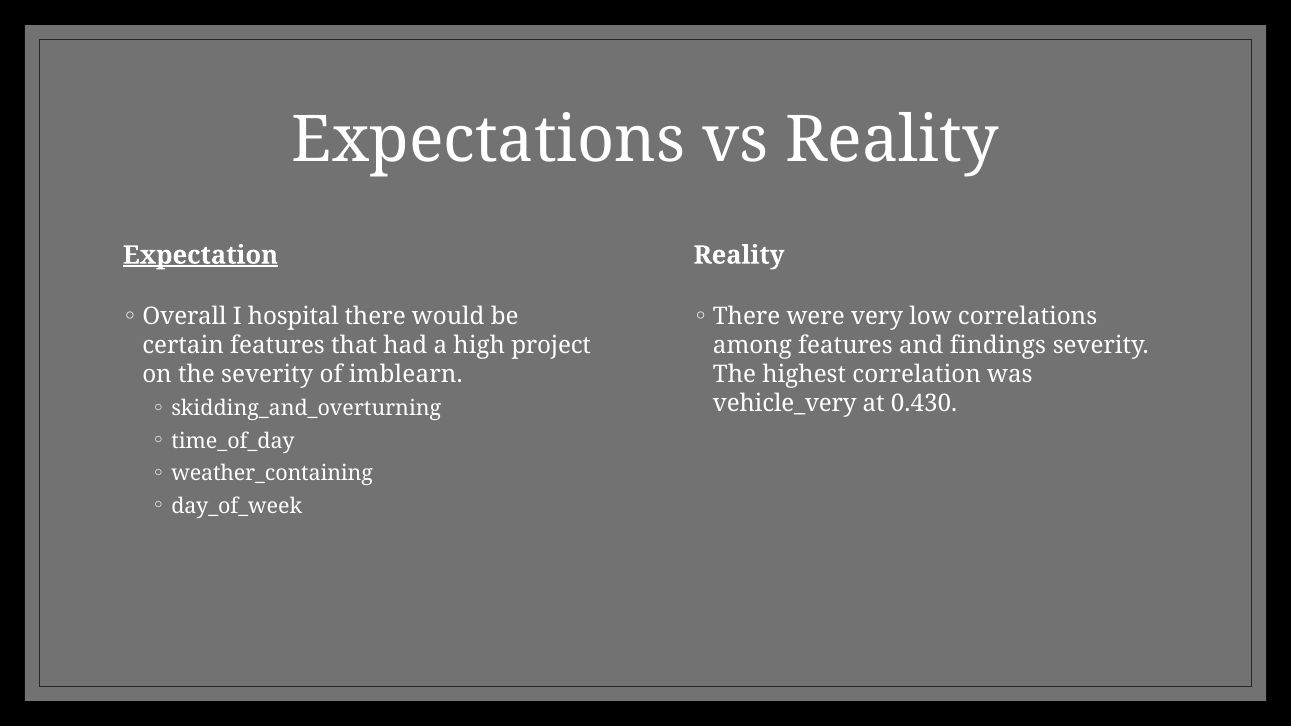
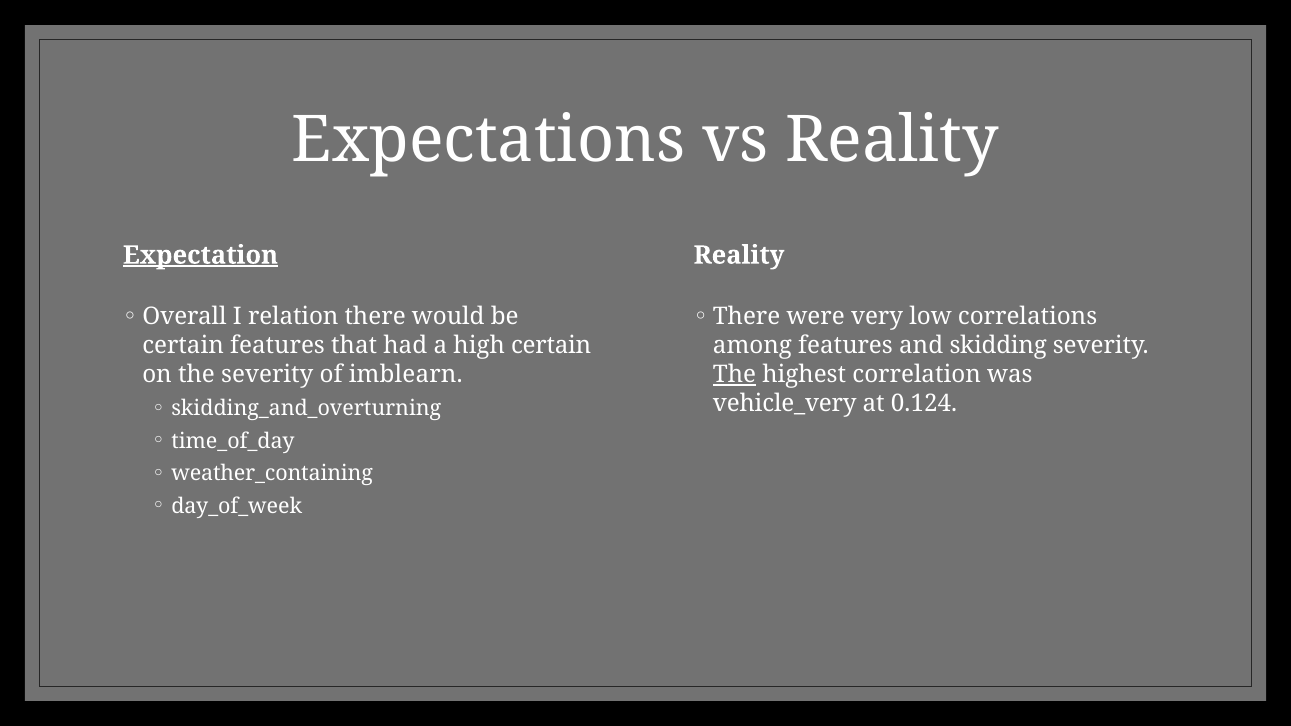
hospital: hospital -> relation (293, 317)
high project: project -> certain (551, 346)
findings: findings -> skidding (998, 346)
The underline: none -> present (735, 375)
0.430: 0.430 -> 0.124 (924, 404)
